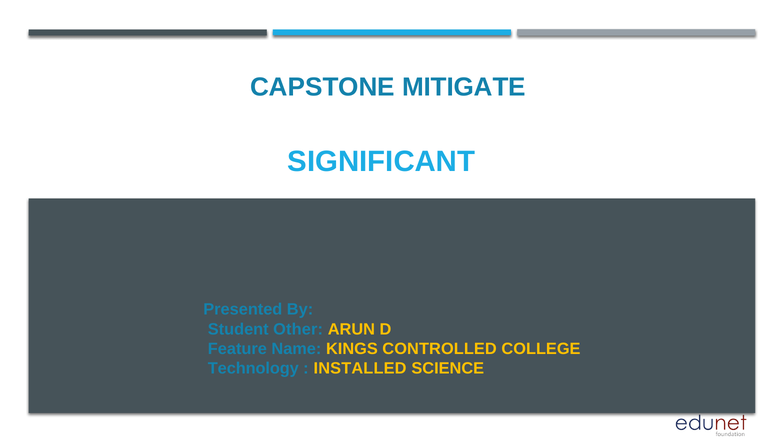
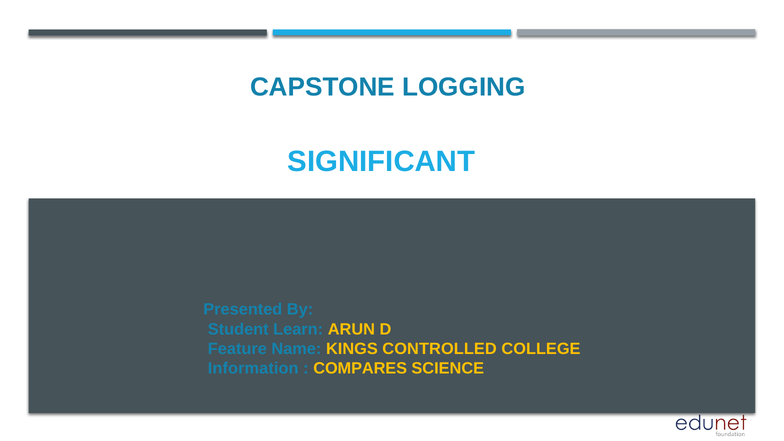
MITIGATE: MITIGATE -> LOGGING (464, 87)
Other: Other -> Learn (298, 329)
Technology: Technology -> Information (253, 368)
INSTALLED: INSTALLED -> COMPARES (360, 368)
